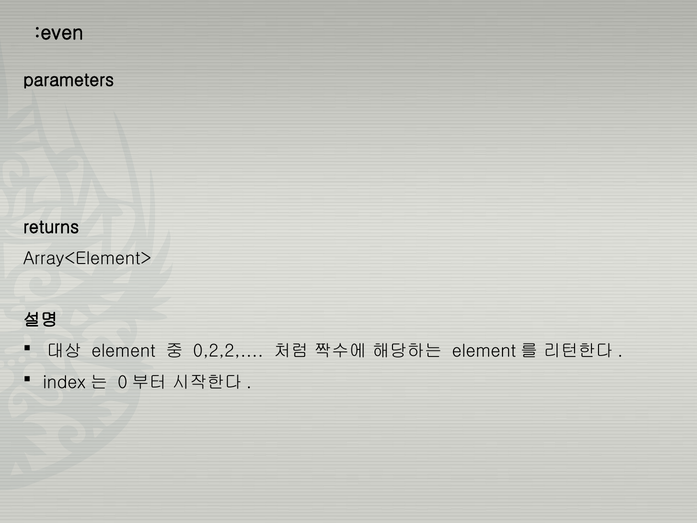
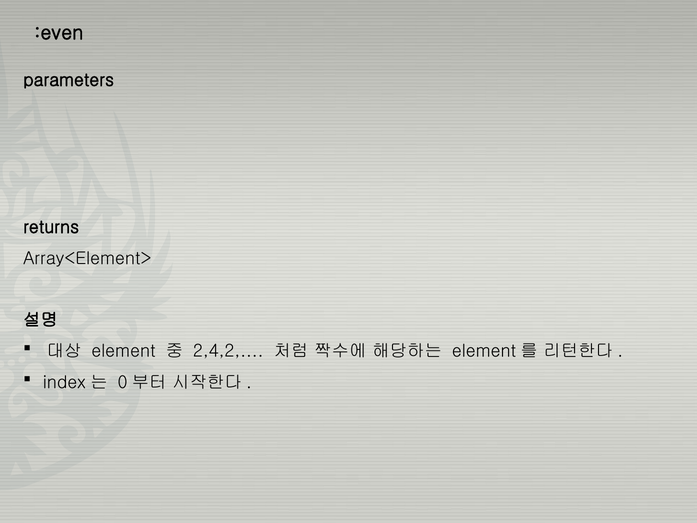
0,2,2: 0,2,2 -> 2,4,2 (228, 351)
